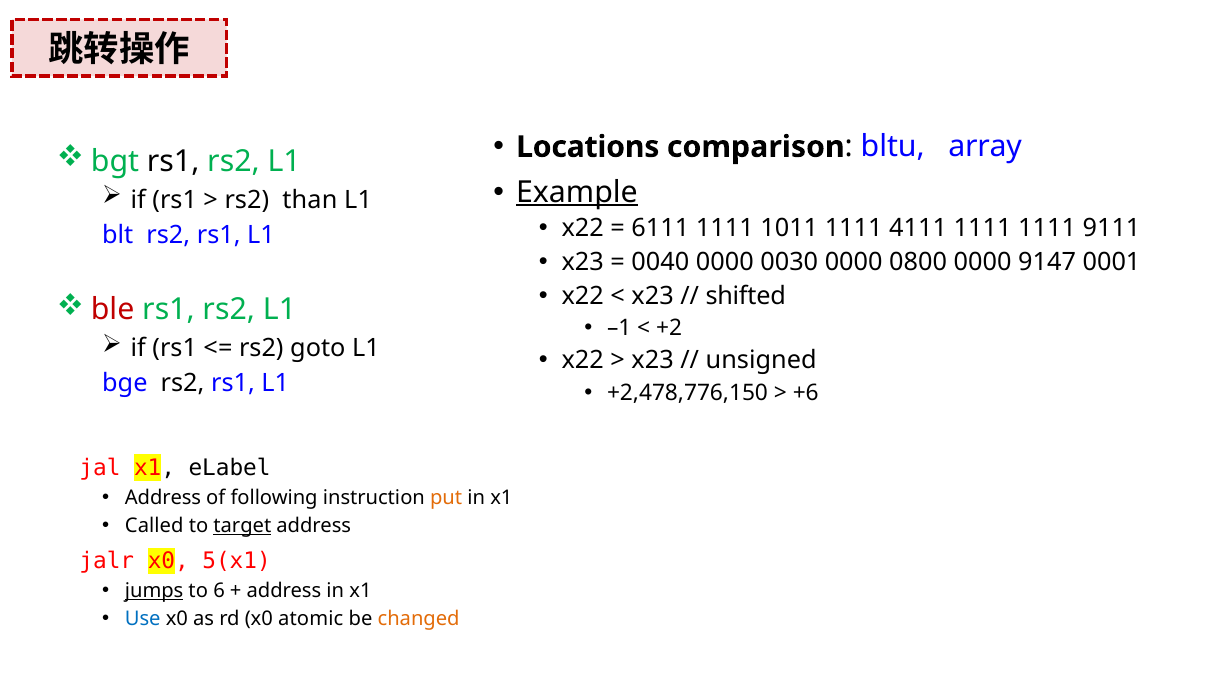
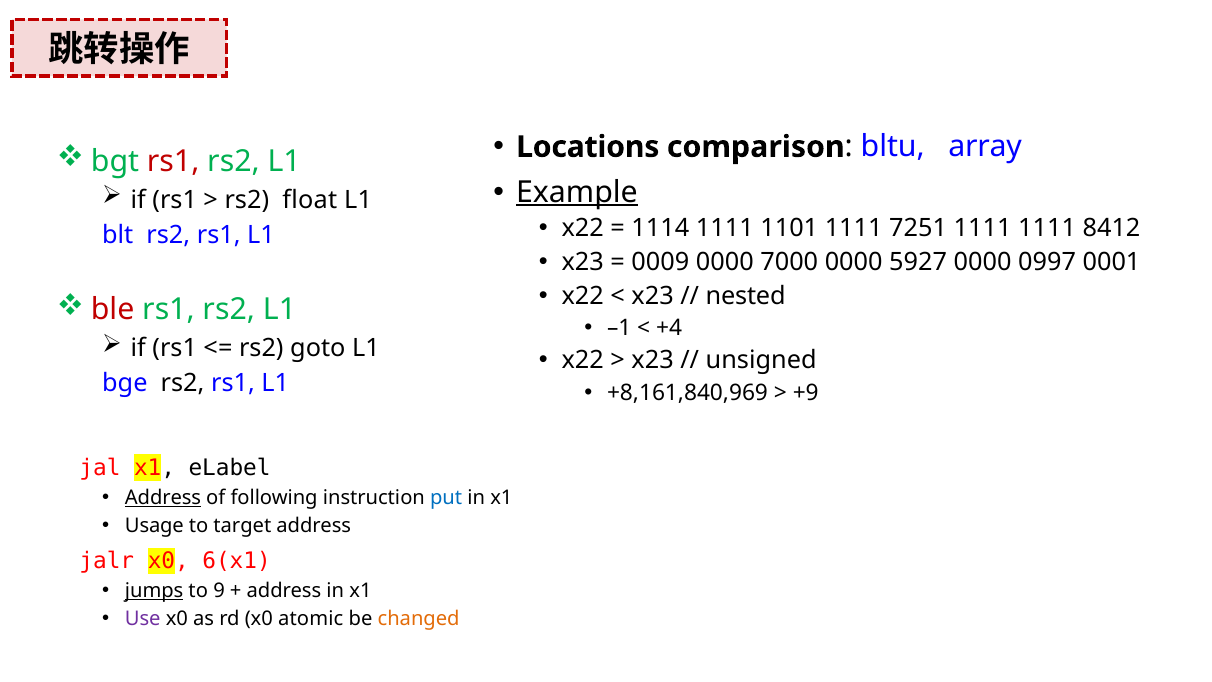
rs1 colour: black -> red (173, 161)
than: than -> float (310, 200)
6111: 6111 -> 1114 (660, 229)
1011: 1011 -> 1101 (789, 229)
4111: 4111 -> 7251 (918, 229)
9111: 9111 -> 8412 (1112, 229)
0040: 0040 -> 0009 (660, 262)
0030: 0030 -> 7000 (789, 262)
0800: 0800 -> 5927 (918, 262)
9147: 9147 -> 0997 (1047, 262)
shifted: shifted -> nested (746, 296)
+2: +2 -> +4 (669, 328)
+2,478,776,150: +2,478,776,150 -> +8,161,840,969 (688, 392)
+6: +6 -> +9 (806, 392)
Address underline: none -> present (163, 497)
put colour: orange -> blue (446, 497)
Called: Called -> Usage (154, 525)
target underline: present -> none (242, 525)
5(x1: 5(x1 -> 6(x1 (237, 561)
6: 6 -> 9 (219, 591)
Use colour: blue -> purple (143, 619)
